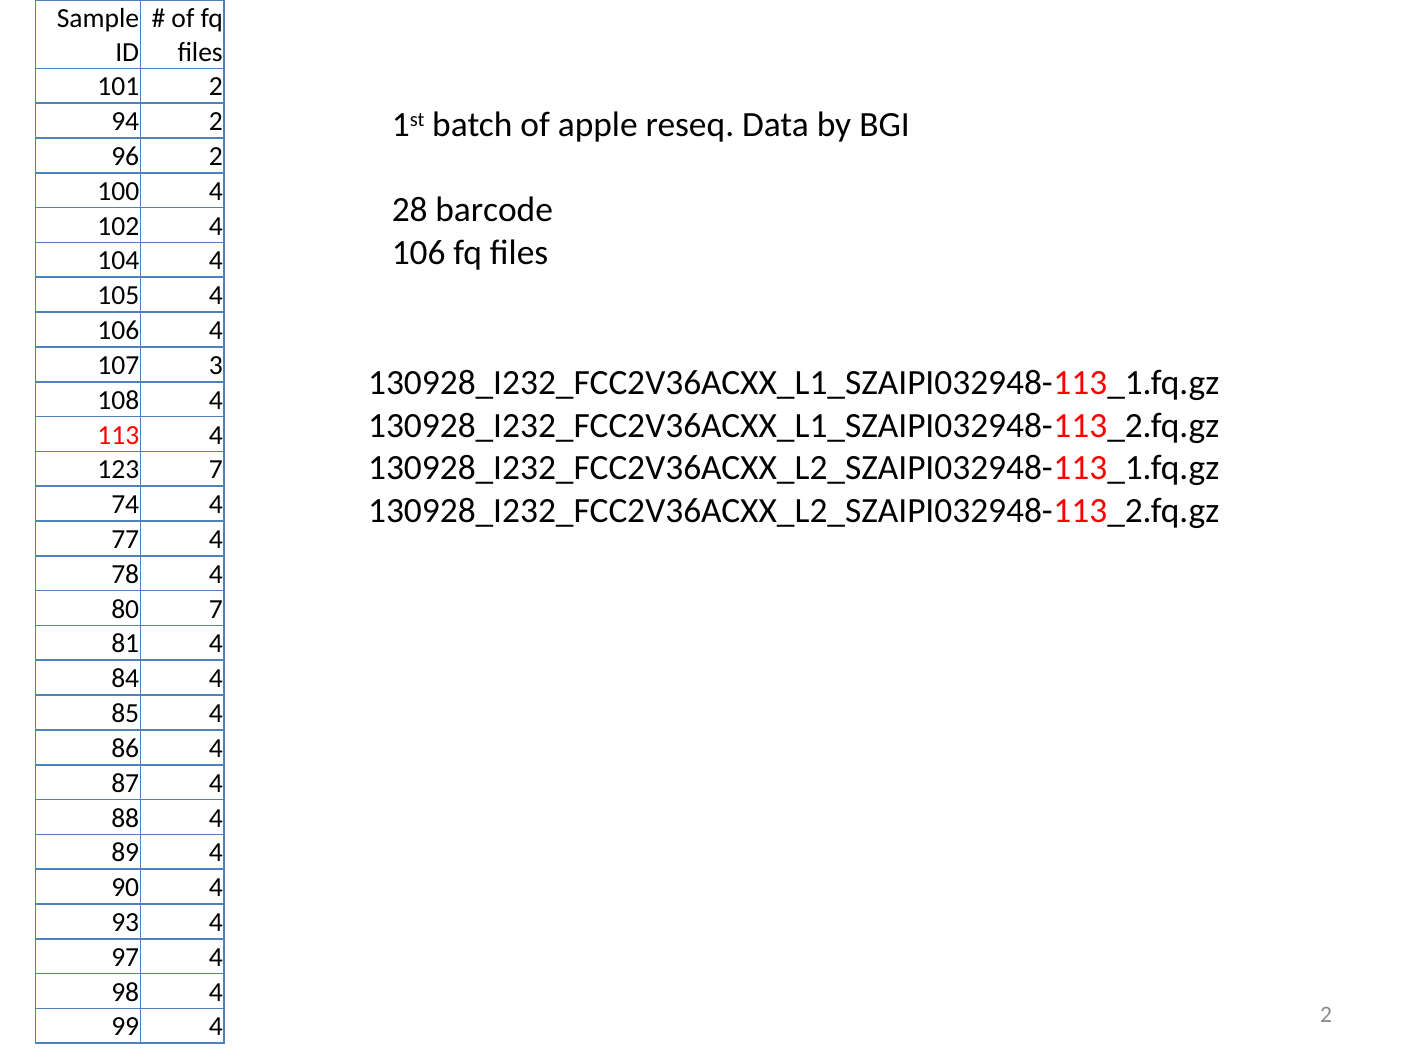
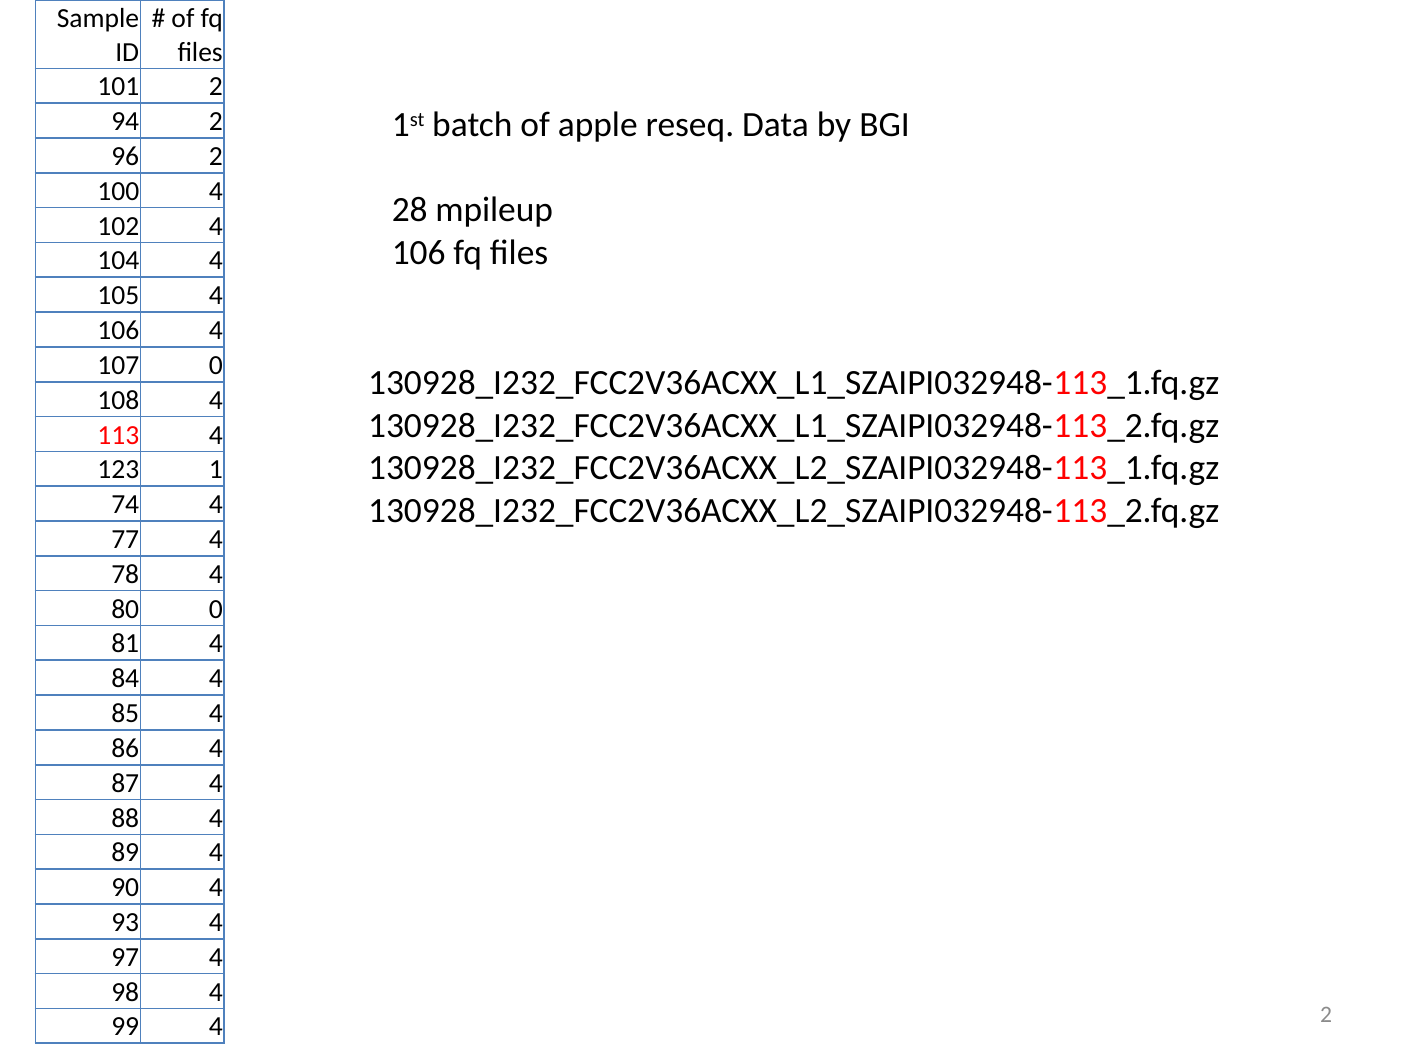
barcode: barcode -> mpileup (494, 210)
107 3: 3 -> 0 (216, 365)
123 7: 7 -> 1 (216, 470)
80 7: 7 -> 0 (216, 609)
